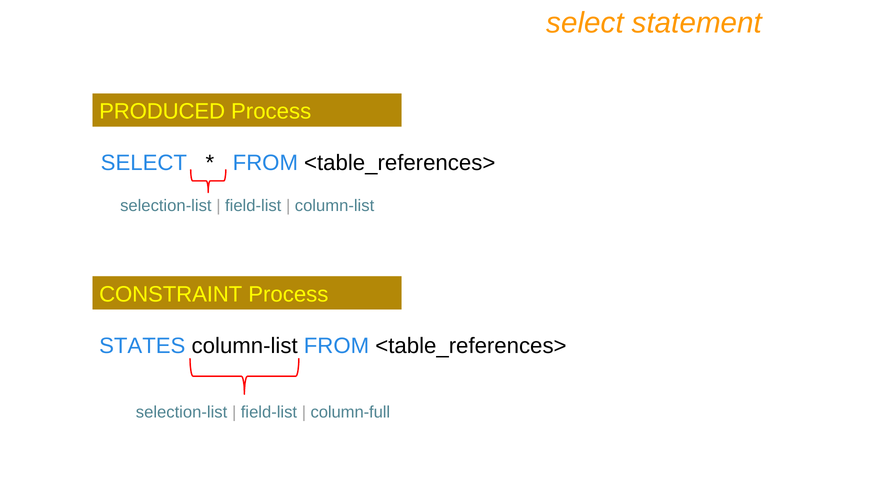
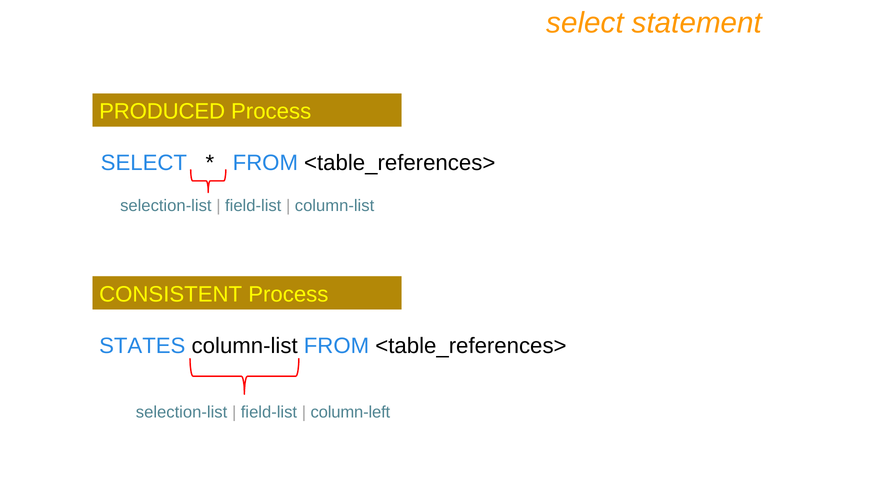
CONSTRAINT: CONSTRAINT -> CONSISTENT (171, 294)
column-full: column-full -> column-left (350, 412)
